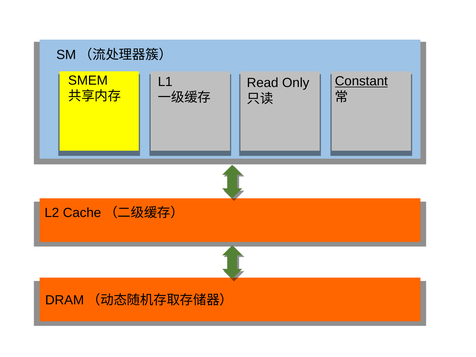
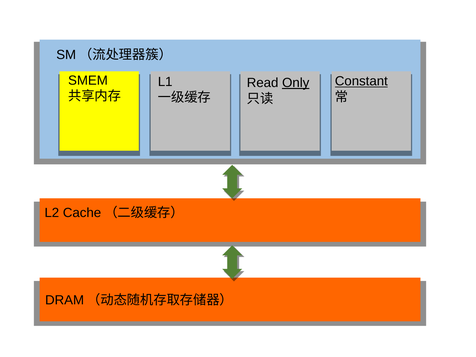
Only underline: none -> present (296, 83)
